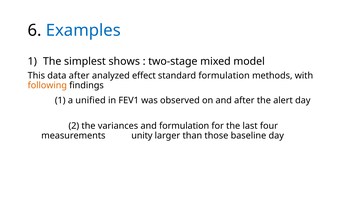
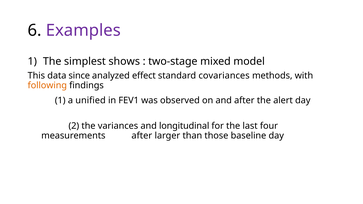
Examples colour: blue -> purple (83, 30)
data after: after -> since (79, 76)
standard formulation: formulation -> covariances (224, 76)
and formulation: formulation -> longitudinal (184, 126)
measurements unity: unity -> after (142, 136)
